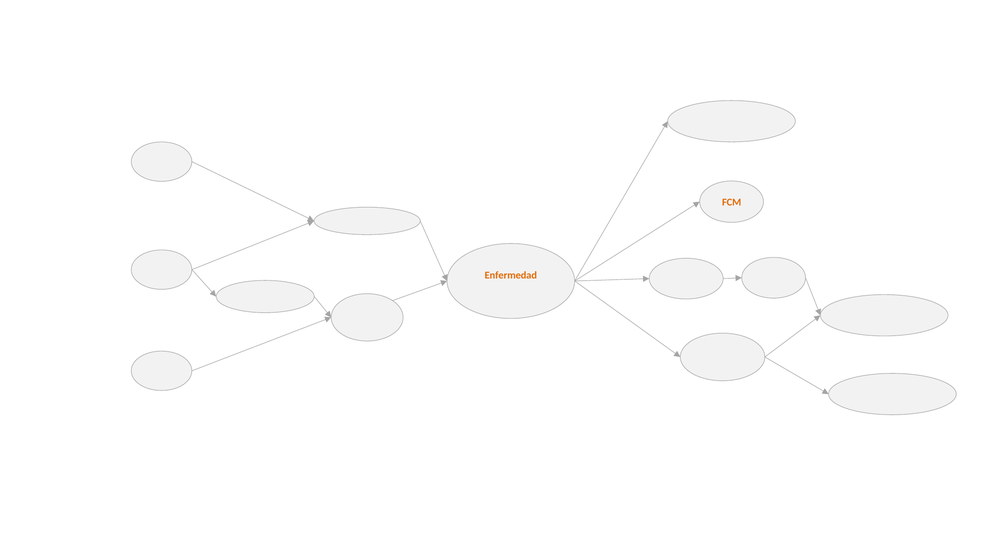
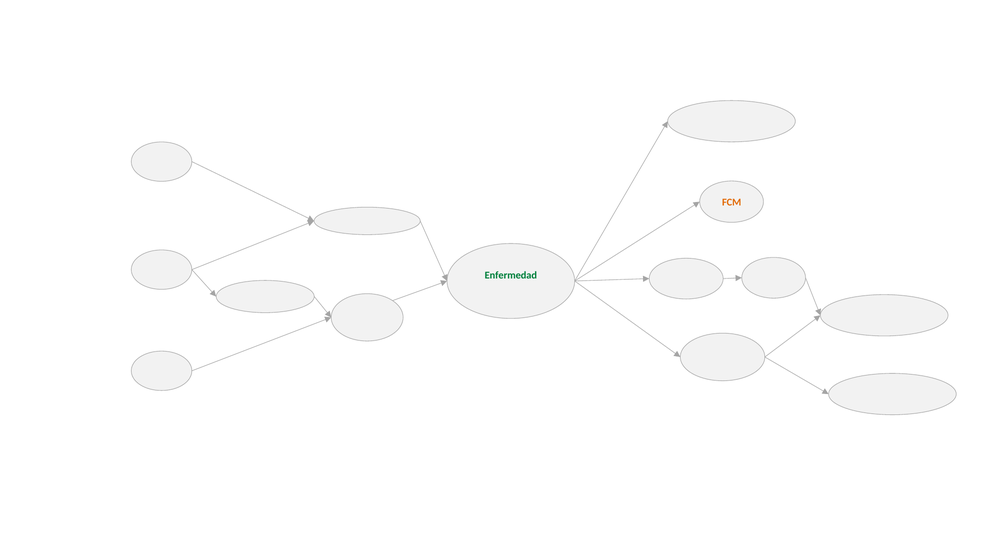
Enfermedad colour: orange -> green (511, 275)
